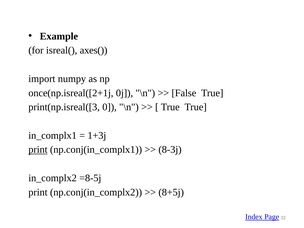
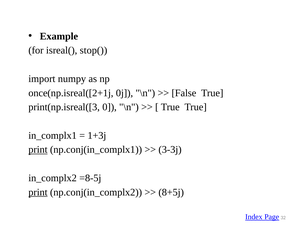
axes(: axes( -> stop( (94, 50)
8-3j: 8-3j -> 3-3j (170, 150)
print underline: none -> present (38, 192)
